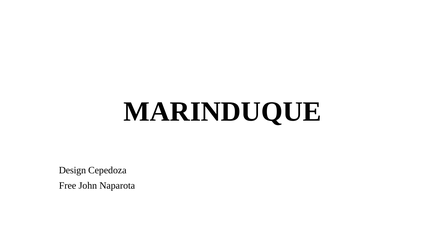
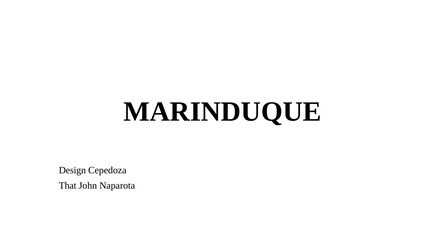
Free: Free -> That (68, 185)
